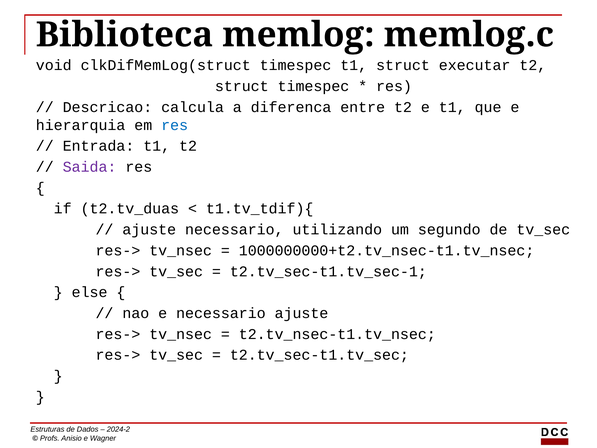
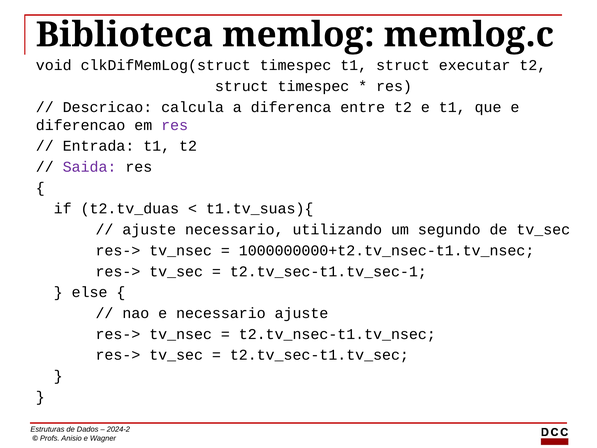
hierarquia: hierarquia -> diferencao (81, 125)
res colour: blue -> purple (175, 125)
t1.tv_tdif){: t1.tv_tdif){ -> t1.tv_suas){ (260, 209)
